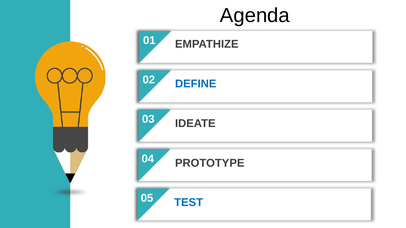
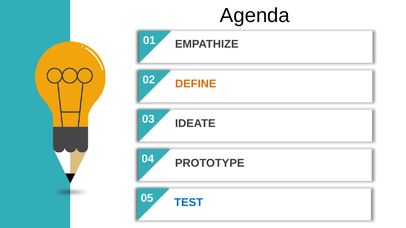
DEFINE colour: blue -> orange (196, 84)
